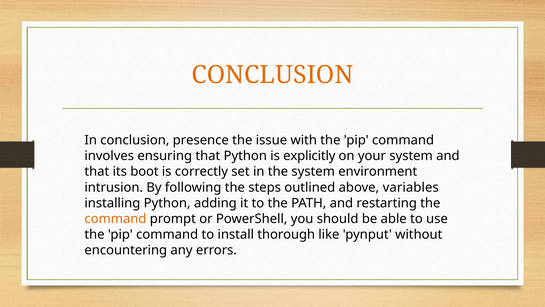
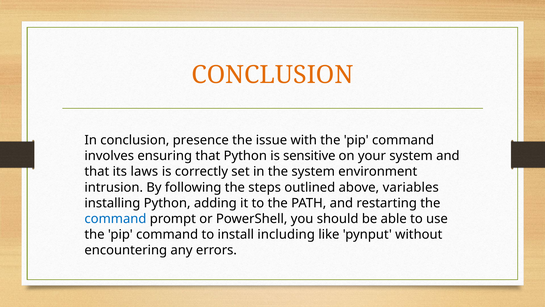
explicitly: explicitly -> sensitive (309, 156)
boot: boot -> laws (144, 171)
command colour: orange -> blue (115, 218)
thorough: thorough -> including (286, 234)
